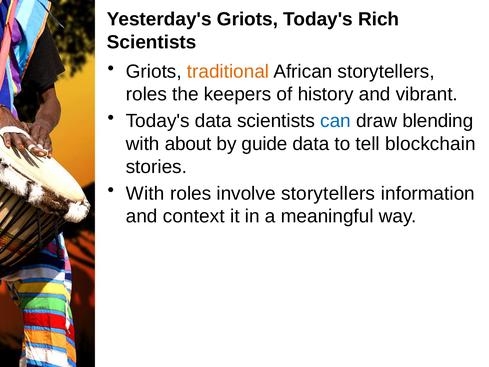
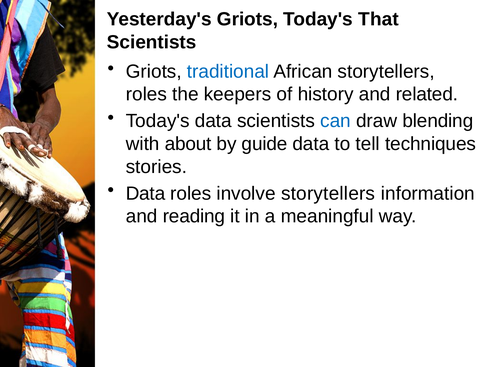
Rich: Rich -> That (379, 19)
traditional colour: orange -> blue (228, 71)
vibrant: vibrant -> related (427, 94)
blockchain: blockchain -> techniques (431, 144)
With: With -> Data (145, 193)
context: context -> reading (194, 216)
